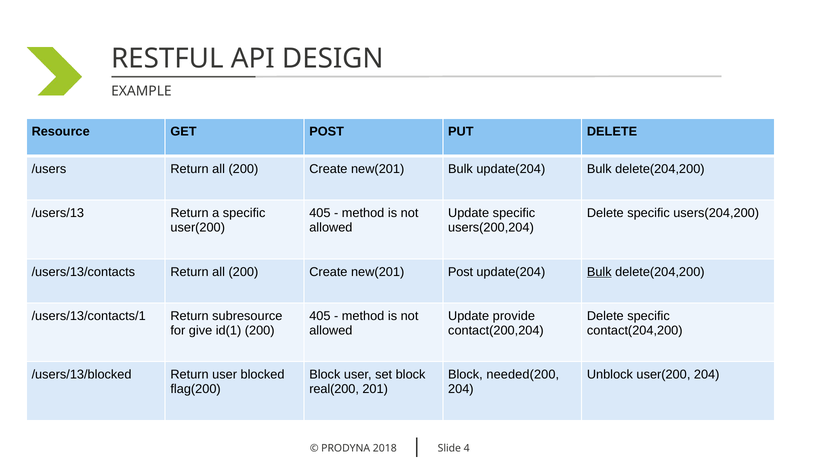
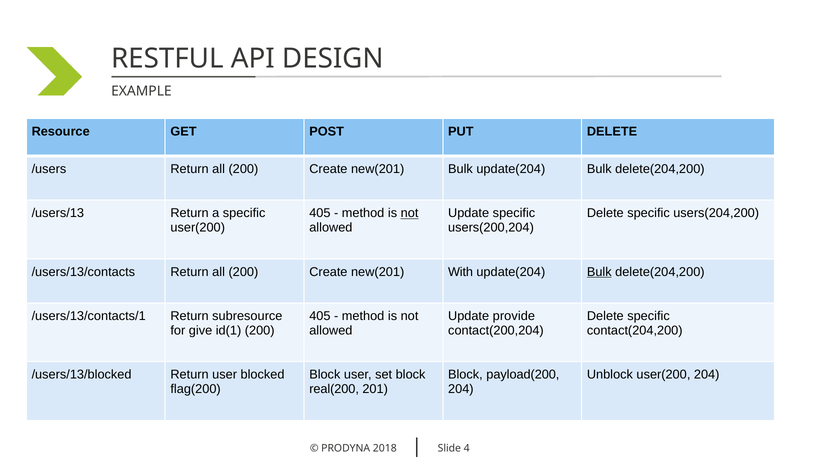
not underline: none -> present (410, 213)
new(201 Post: Post -> With (461, 272)
needed(200: needed(200 -> payload(200 (523, 374)
